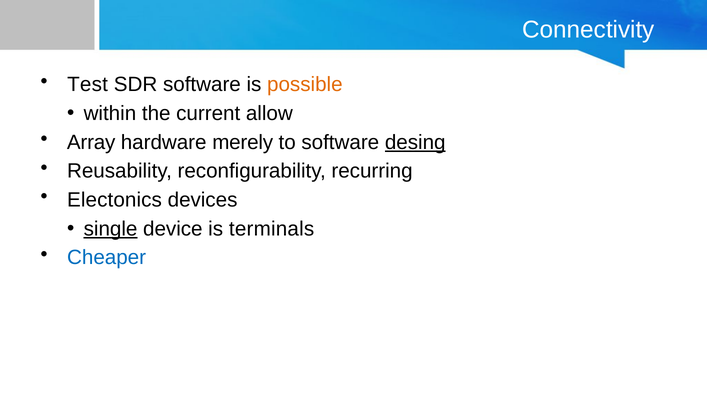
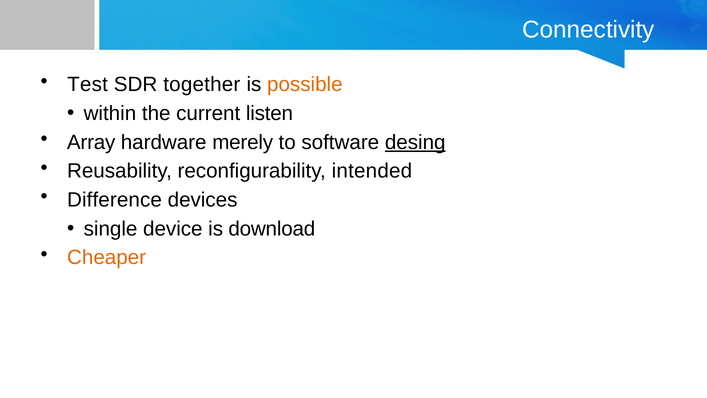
SDR software: software -> together (202, 85)
allow: allow -> listen (269, 113)
recurring: recurring -> intended (372, 171)
Electonics: Electonics -> Difference (114, 200)
single underline: present -> none (111, 229)
terminals: terminals -> download (272, 229)
Cheaper colour: blue -> orange (107, 257)
